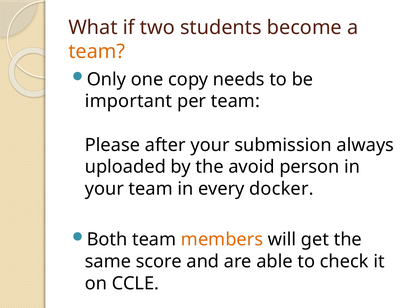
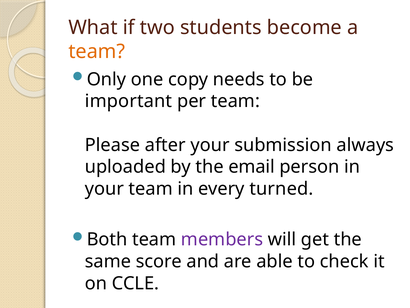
avoid: avoid -> email (252, 167)
docker: docker -> turned (281, 189)
members colour: orange -> purple (222, 239)
